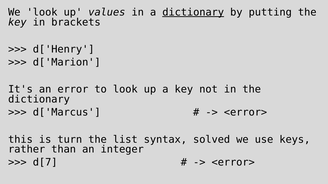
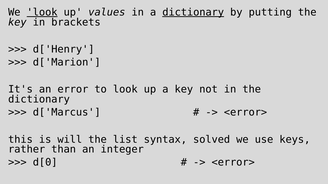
look underline: none -> present (42, 12)
turn: turn -> will (70, 140)
d[7: d[7 -> d[0 (45, 163)
